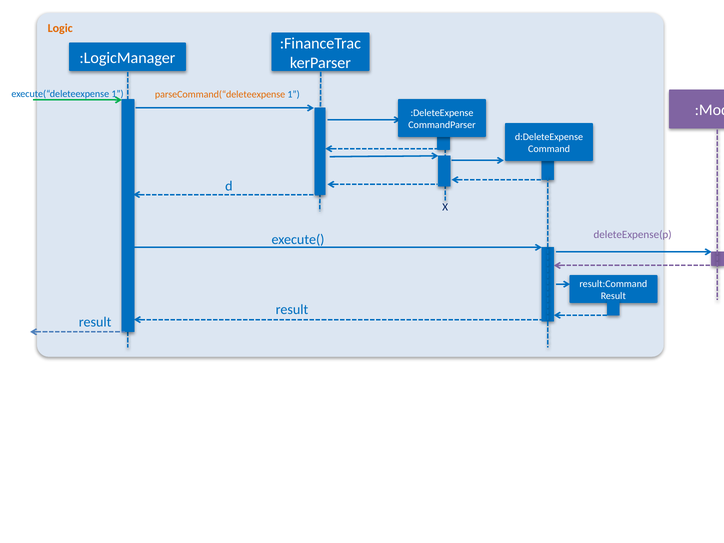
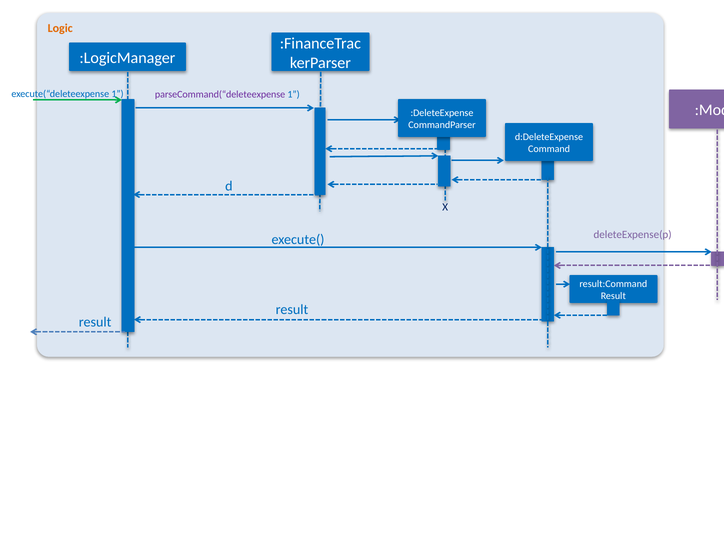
parseCommand(“deleteexpense colour: orange -> purple (220, 94)
